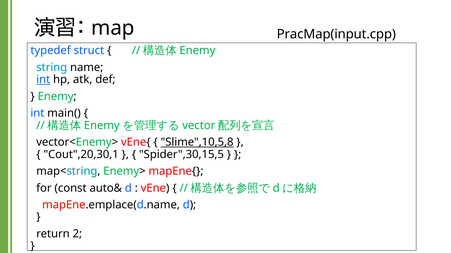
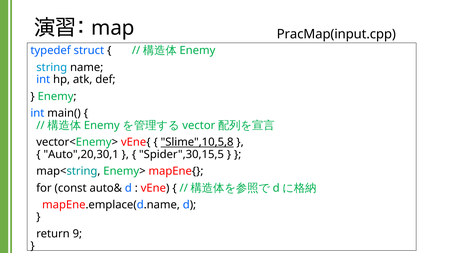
int underline: present -> none (43, 80)
Cout",20,30,1: Cout",20,30,1 -> Auto",20,30,1 (81, 155)
2: 2 -> 9 (77, 234)
